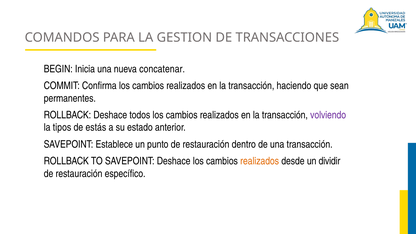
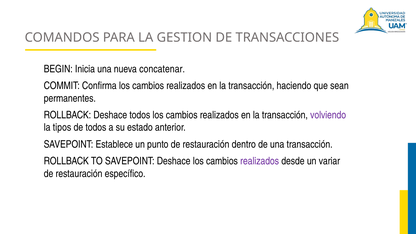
de estás: estás -> todos (96, 128)
realizados colour: orange -> purple (260, 161)
dividir: dividir -> variar (329, 161)
